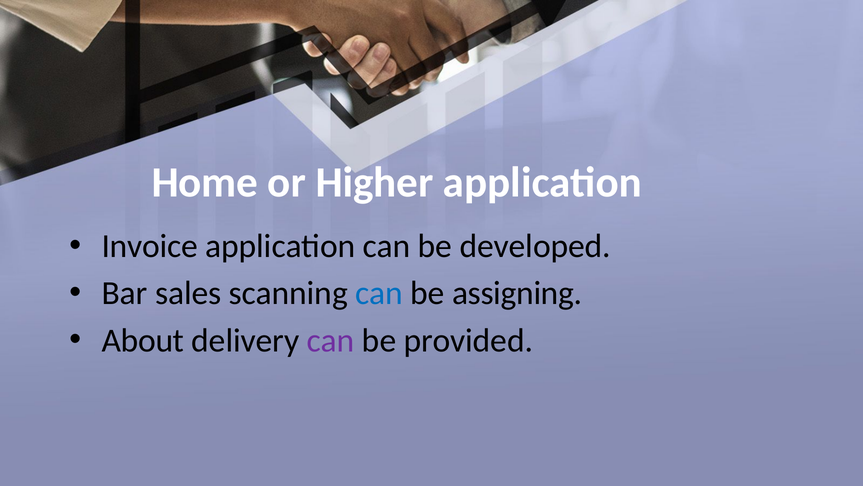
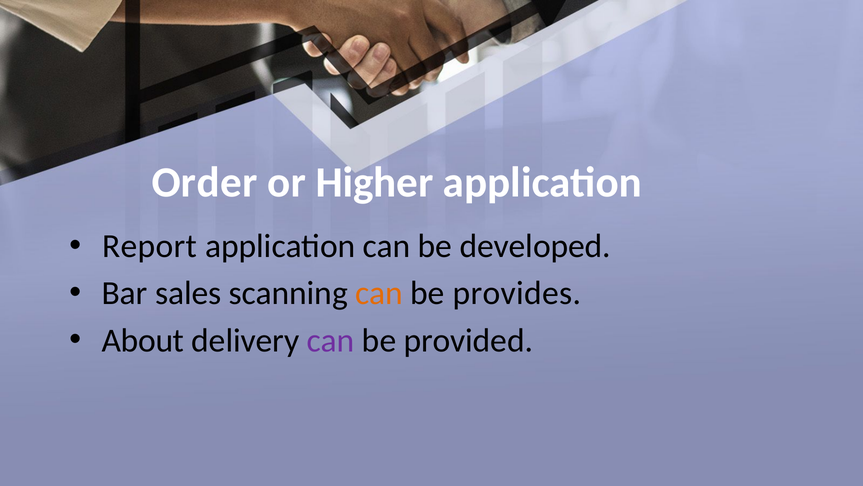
Home: Home -> Order (204, 182)
Invoice: Invoice -> Report (150, 246)
can colour: blue -> orange (379, 293)
assigning: assigning -> provides (517, 293)
